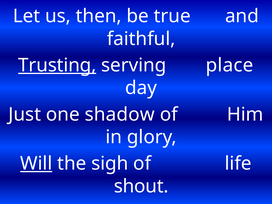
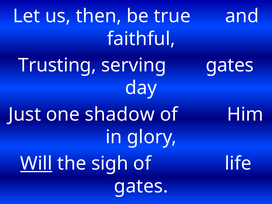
Trusting underline: present -> none (57, 65)
serving place: place -> gates (230, 65)
shout: shout -> gates (141, 186)
